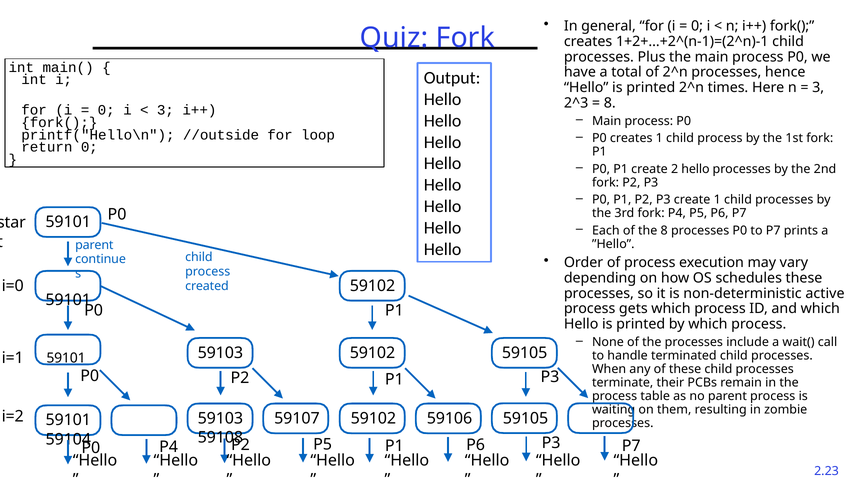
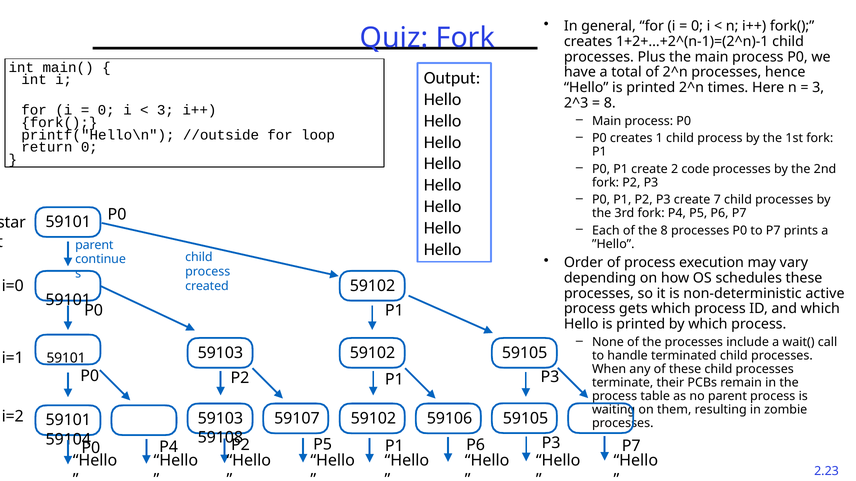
2 hello: hello -> code (695, 169)
create 1: 1 -> 7 (717, 200)
